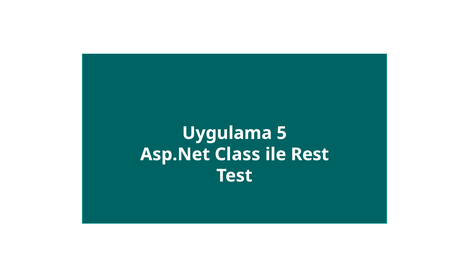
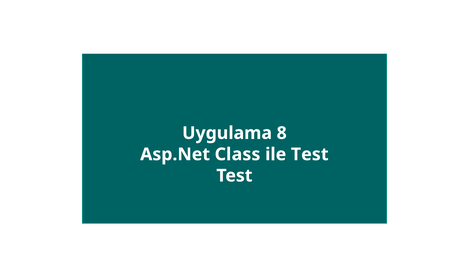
5: 5 -> 8 (282, 133)
ile Rest: Rest -> Test (310, 154)
